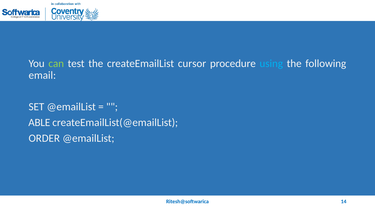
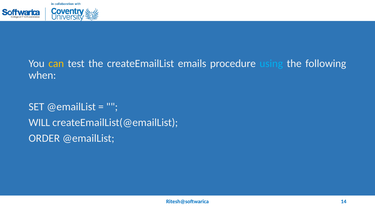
can colour: light green -> yellow (56, 63)
cursor: cursor -> emails (192, 63)
email: email -> when (42, 75)
ABLE: ABLE -> WILL (39, 122)
